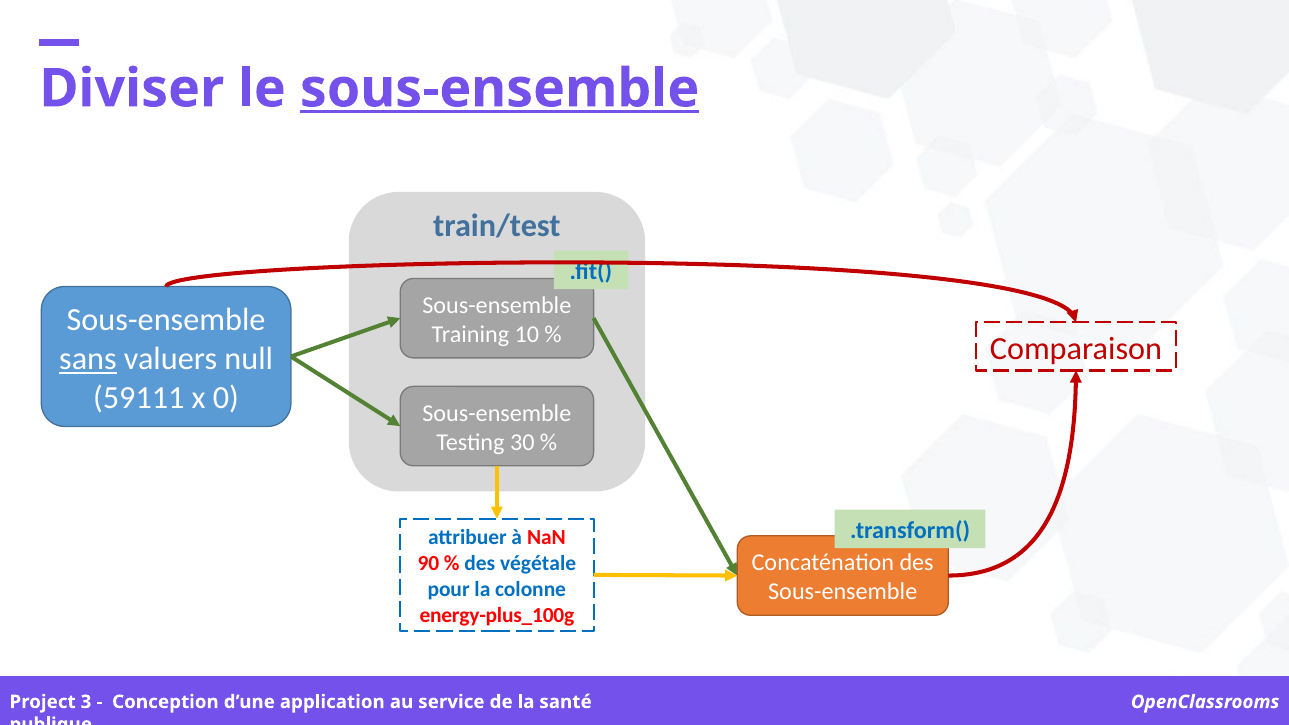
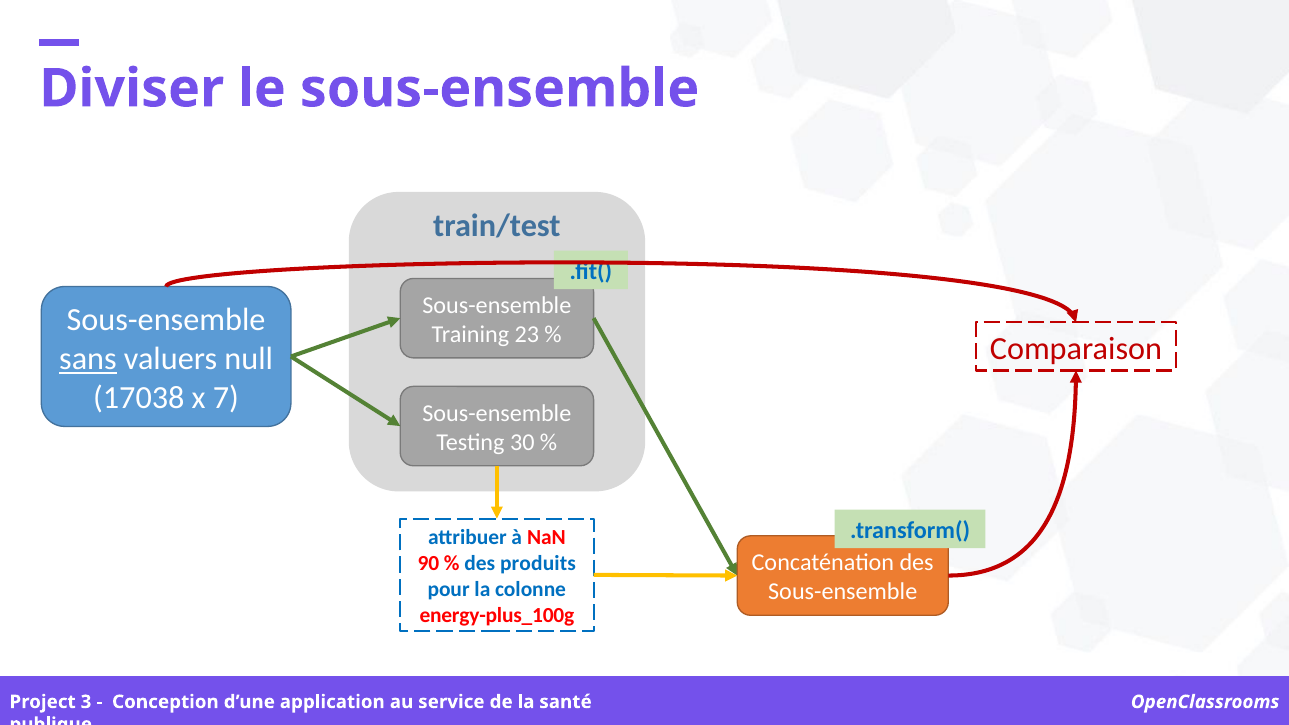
sous-ensemble underline: present -> none (500, 89)
10: 10 -> 23 (527, 334)
59111: 59111 -> 17038 (139, 397)
0: 0 -> 7 (226, 397)
végétale: végétale -> produits (538, 564)
